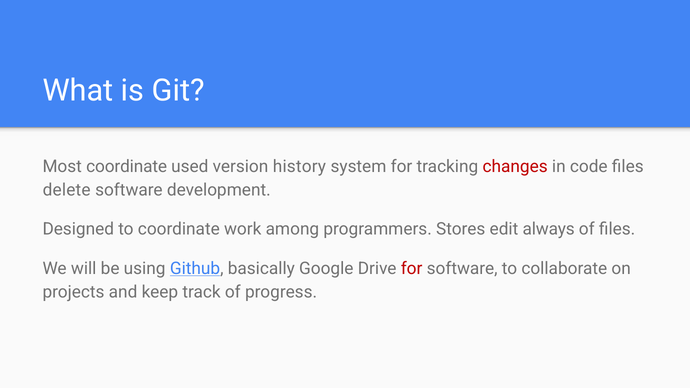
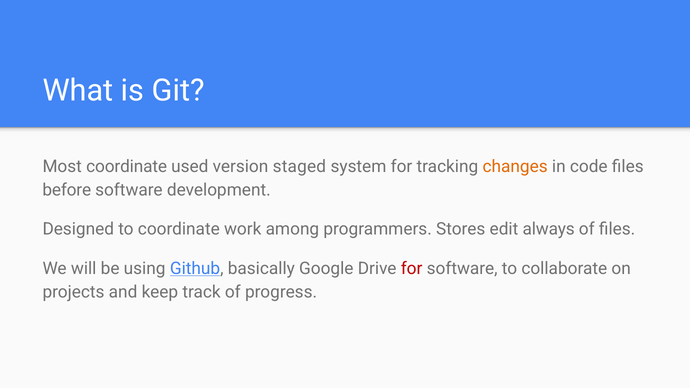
history: history -> staged (299, 166)
changes colour: red -> orange (515, 166)
delete: delete -> before (67, 190)
